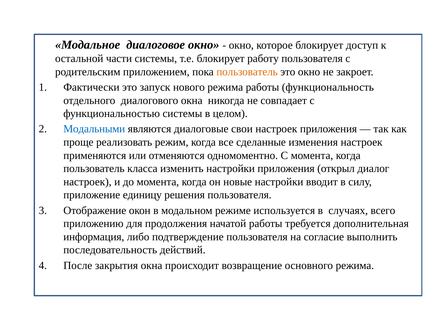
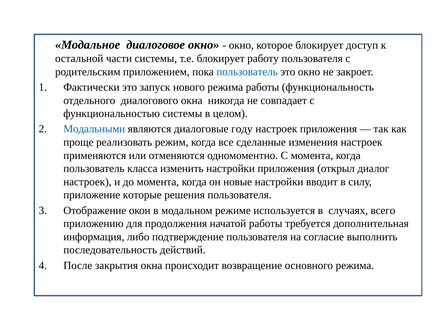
пользователь colour: orange -> blue (247, 72)
свои: свои -> году (242, 129)
единицу: единицу -> которые (142, 195)
